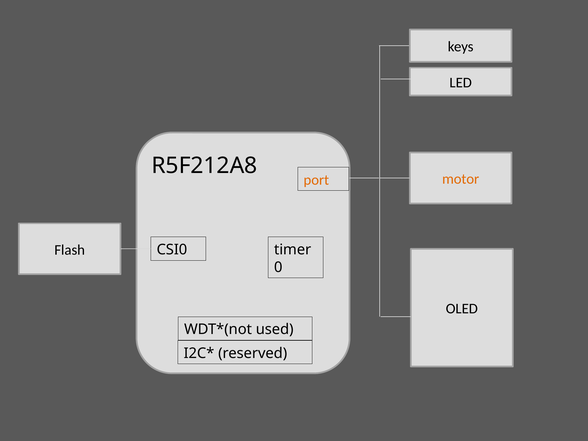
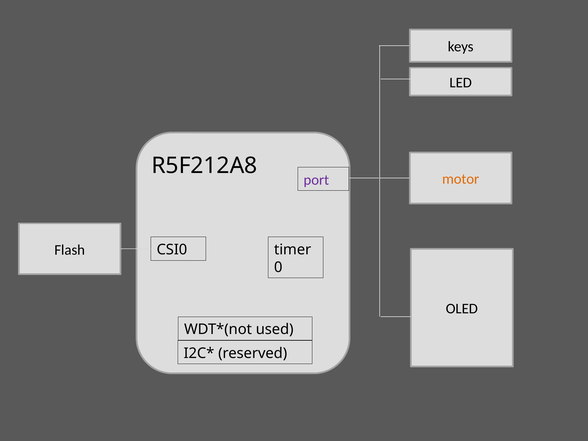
port colour: orange -> purple (316, 180)
